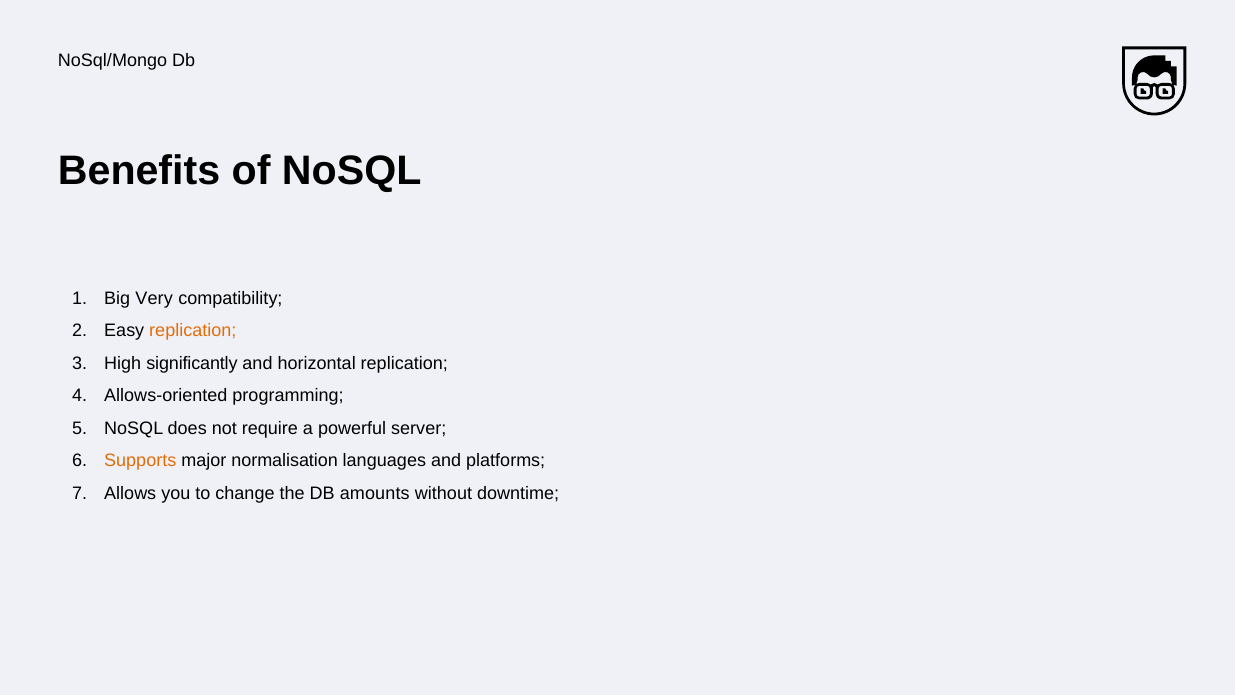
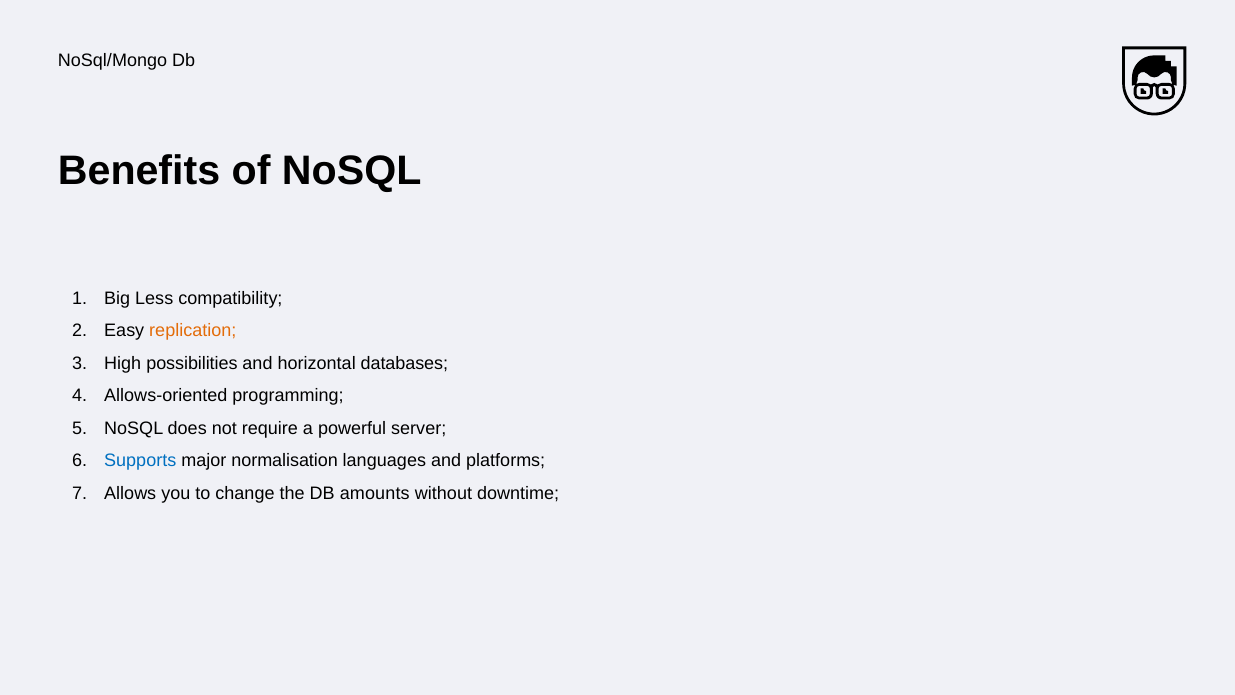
Very: Very -> Less (154, 298)
significantly: significantly -> possibilities (192, 363)
horizontal replication: replication -> databases (404, 363)
Supports colour: orange -> blue (140, 461)
